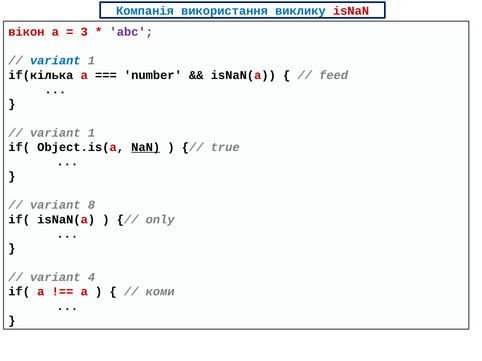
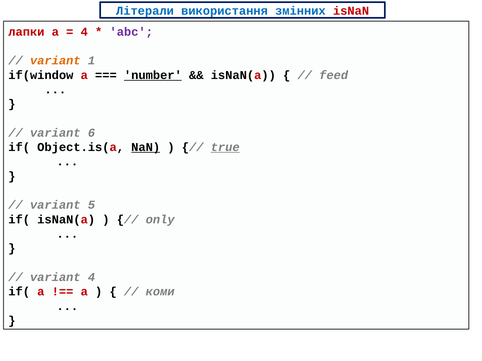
Компанія: Компанія -> Літерали (145, 11)
виклику: виклику -> змінних (300, 11)
вікон: вікон -> лапки (26, 32)
3: 3 -> 4 (84, 32)
variant colour: blue -> orange (55, 61)
if(кілька: if(кілька -> if(window (41, 75)
number underline: none -> present (153, 75)
1: 1 -> 6 (91, 133)
true underline: none -> present (225, 147)
8: 8 -> 5 (91, 205)
